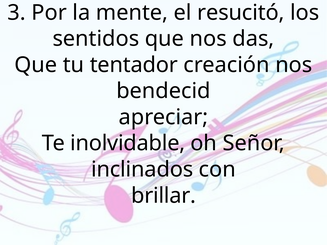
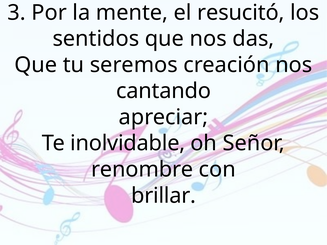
tentador: tentador -> seremos (134, 65)
bendecid: bendecid -> cantando (164, 91)
inclinados: inclinados -> renombre (142, 170)
